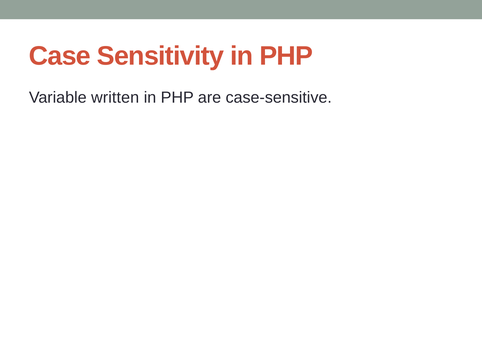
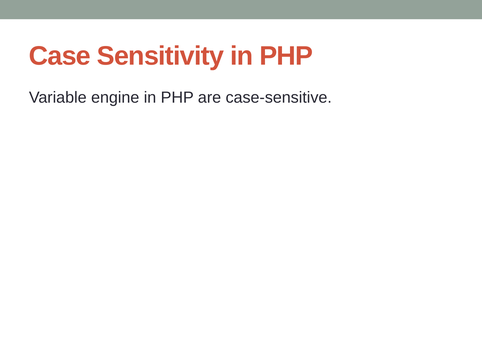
written: written -> engine (115, 98)
